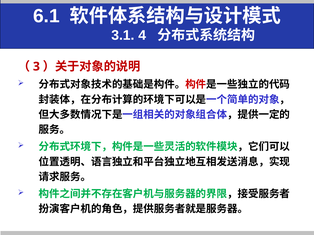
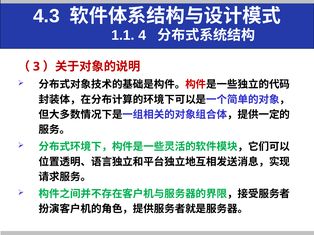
6.1: 6.1 -> 4.3 (46, 16)
3.1: 3.1 -> 1.1 (123, 35)
